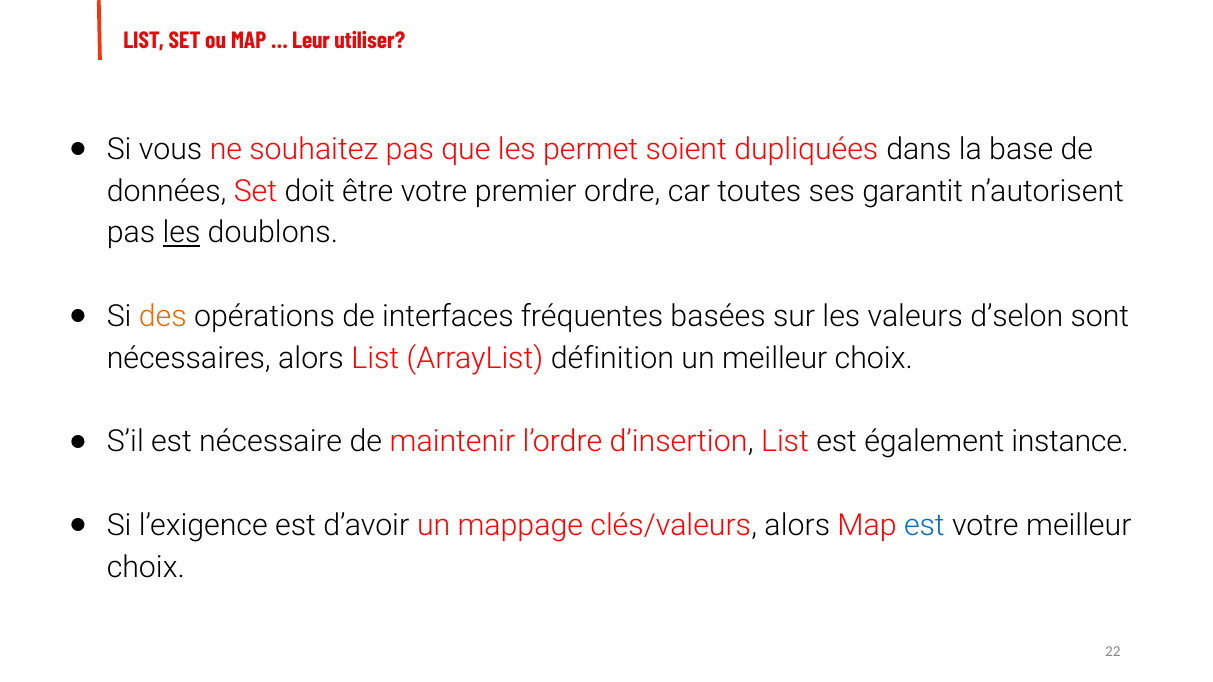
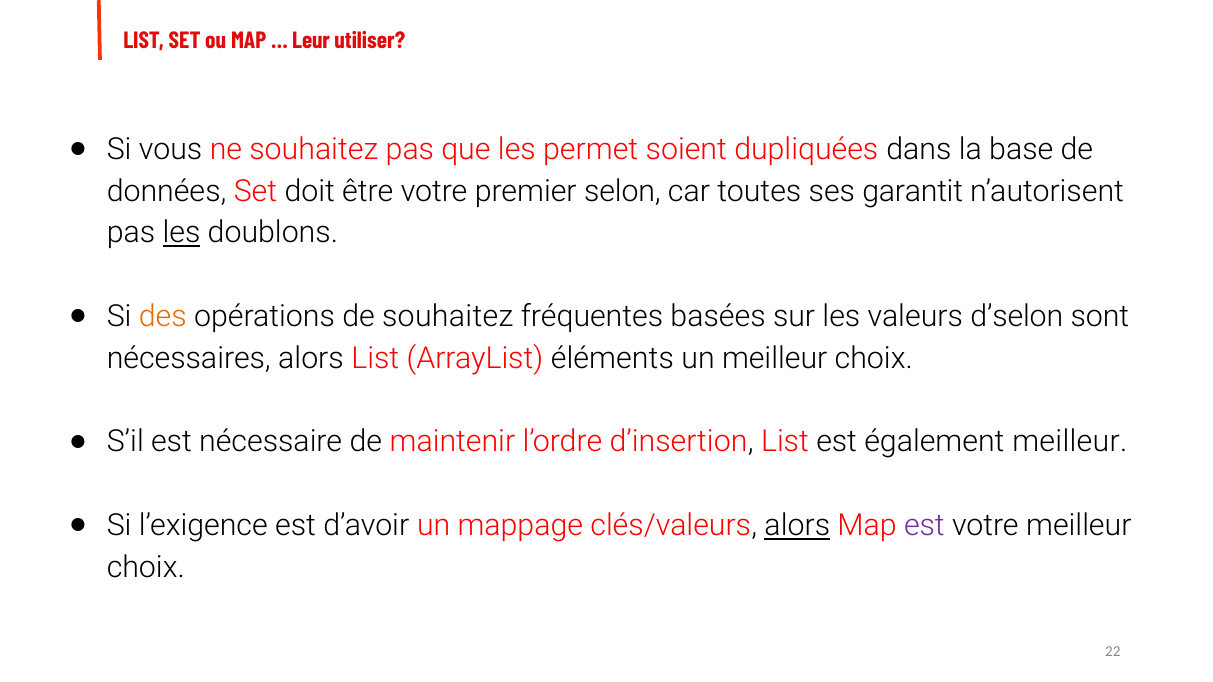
ordre: ordre -> selon (622, 191)
de interfaces: interfaces -> souhaitez (448, 317)
définition: définition -> éléments (612, 359)
également instance: instance -> meilleur (1070, 442)
alors underline: none -> present (797, 526)
est colour: blue -> purple (924, 526)
